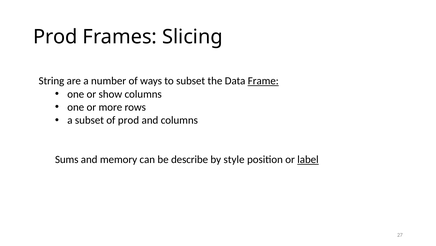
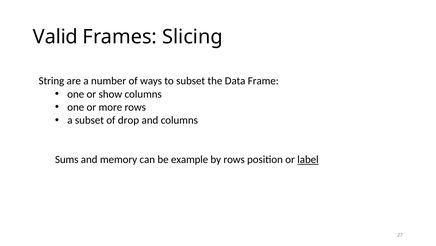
Prod: Prod -> Valid (55, 37)
Frame underline: present -> none (263, 81)
of prod: prod -> drop (129, 120)
describe: describe -> example (190, 159)
by style: style -> rows (234, 159)
